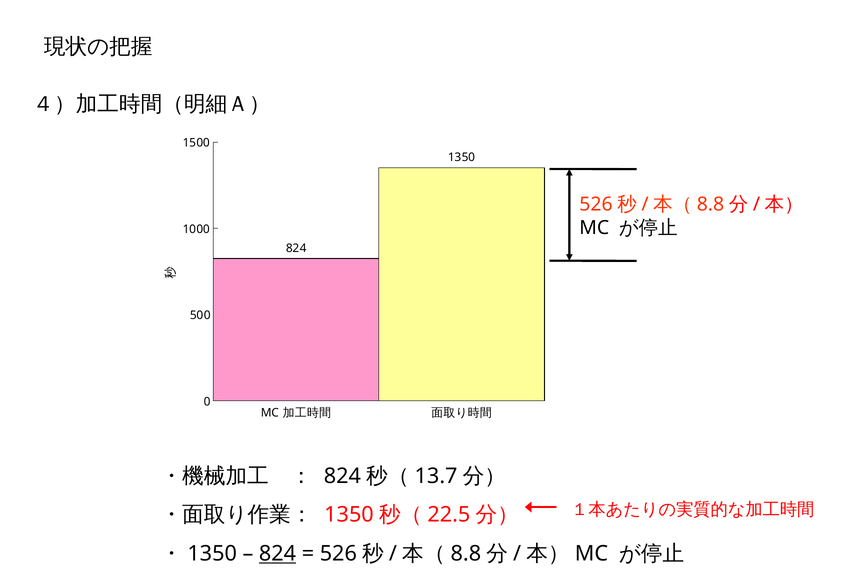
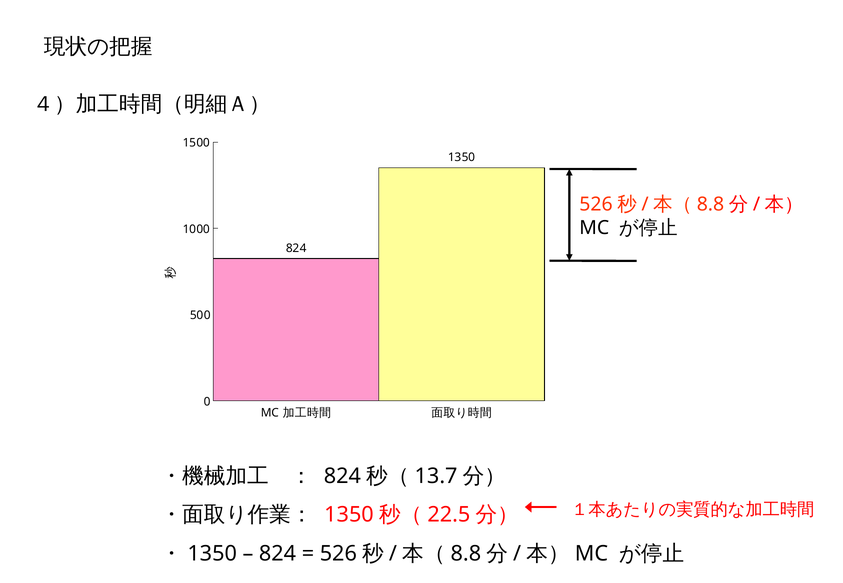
824 underline: present -> none (278, 554)
